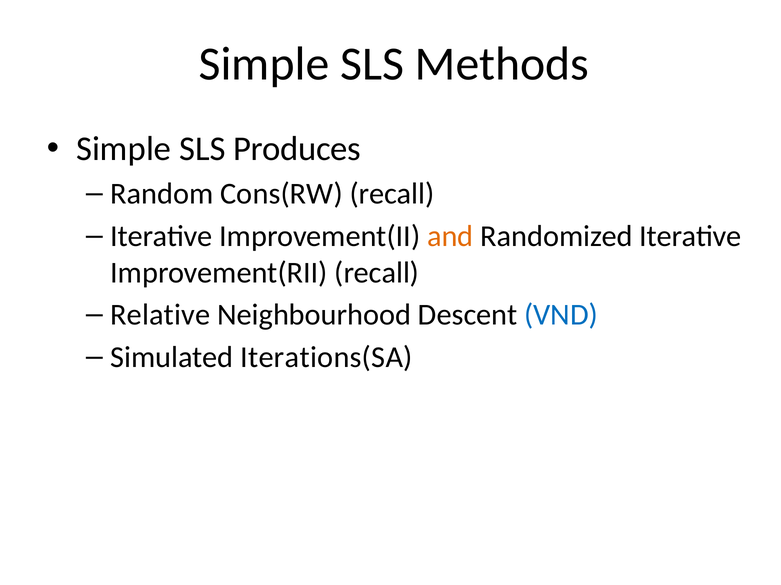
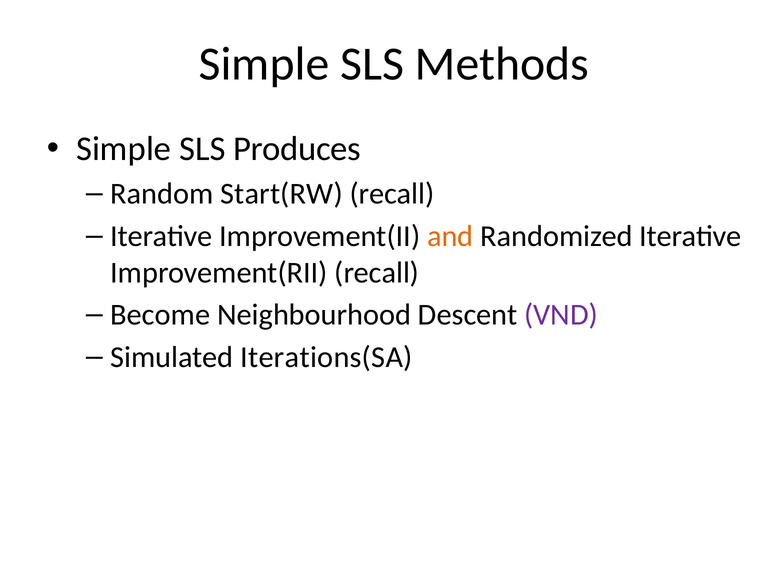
Cons(RW: Cons(RW -> Start(RW (281, 194)
Relative: Relative -> Become (160, 315)
VND colour: blue -> purple (561, 315)
